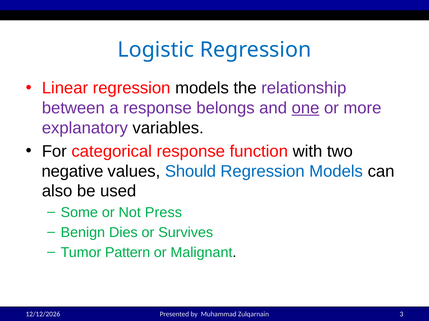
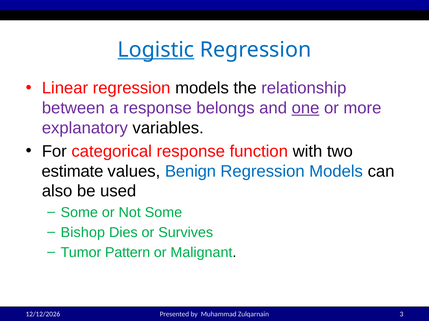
Logistic underline: none -> present (156, 50)
negative: negative -> estimate (72, 172)
Should: Should -> Benign (190, 172)
Not Press: Press -> Some (163, 213)
Benign: Benign -> Bishop (83, 233)
